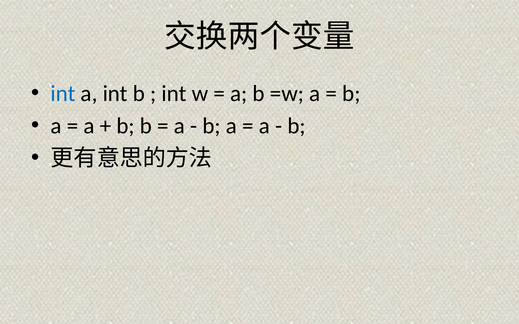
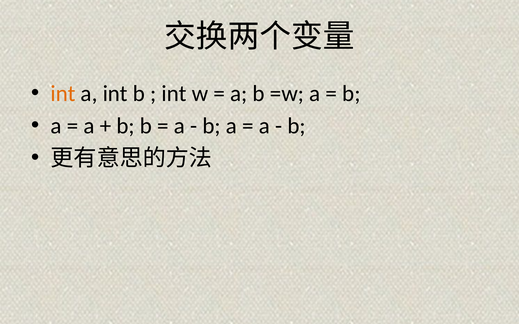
int colour: blue -> orange (63, 94)
